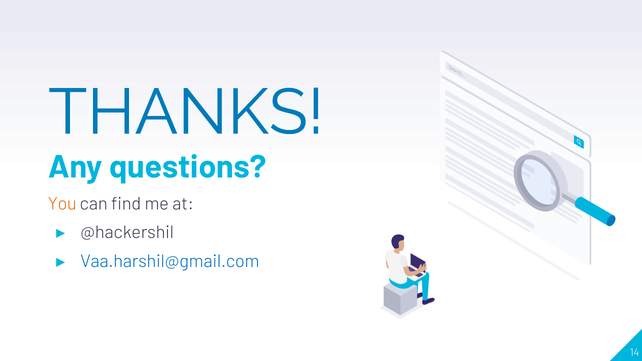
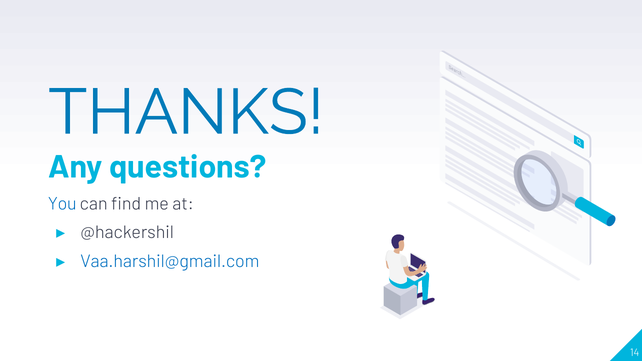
You colour: orange -> blue (62, 204)
